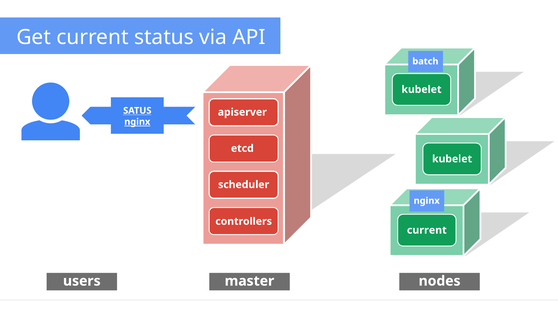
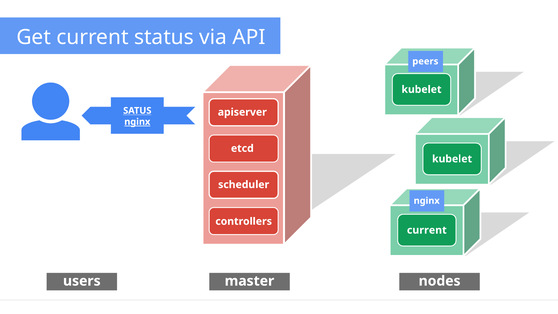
batch: batch -> peers (425, 61)
